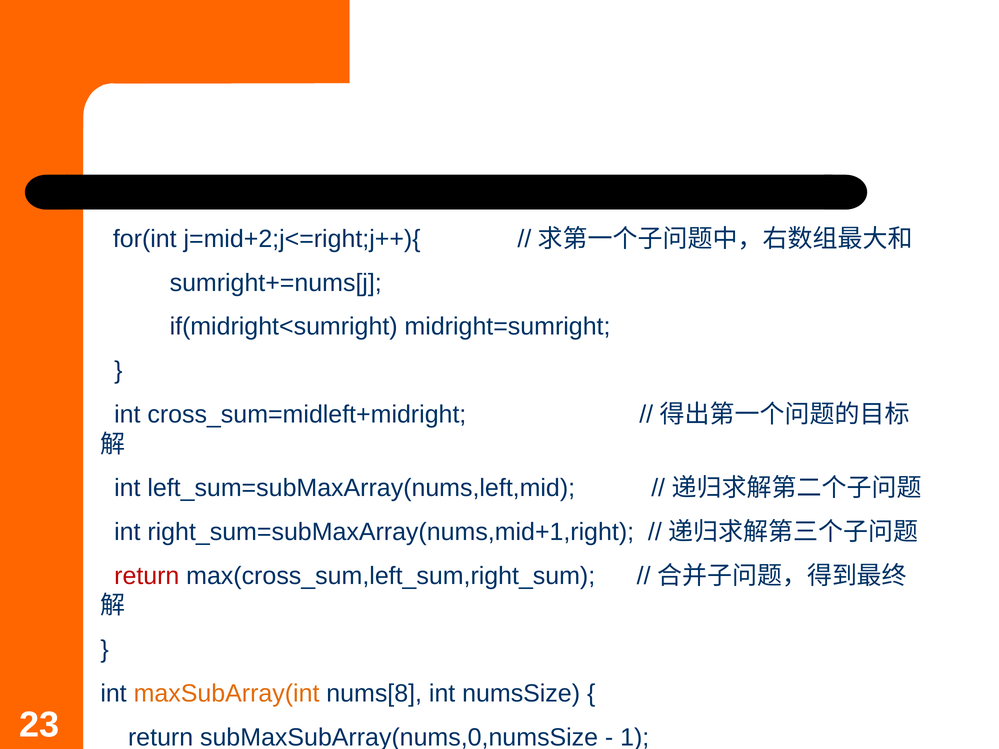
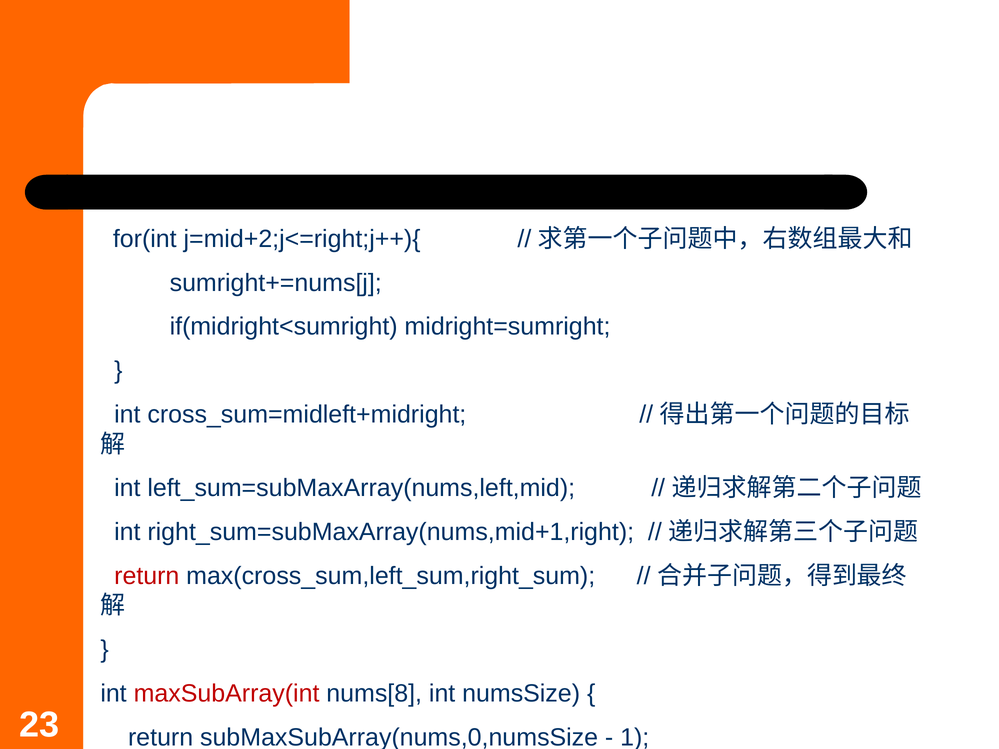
maxSubArray(int colour: orange -> red (227, 694)
